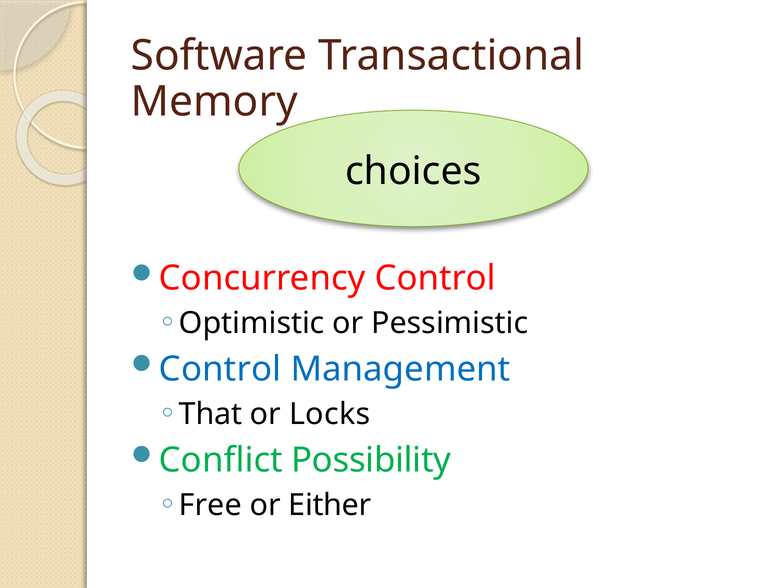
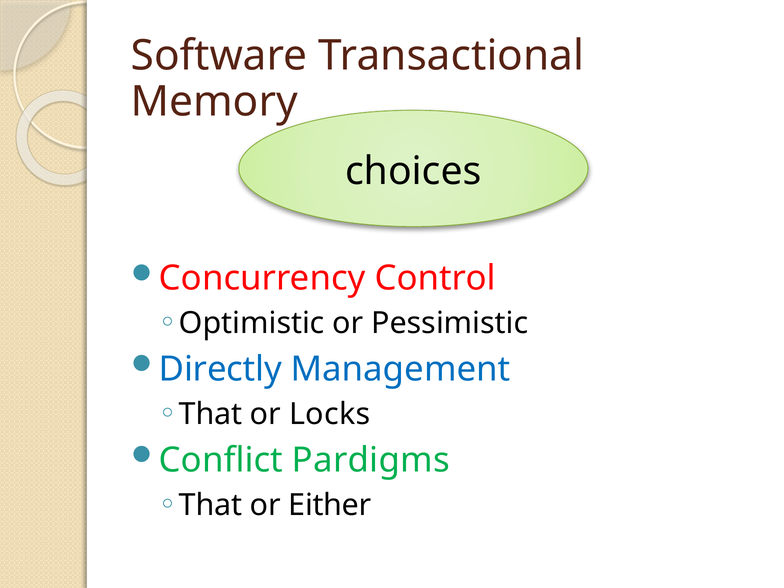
Control: Control -> Directly (220, 369)
Possibility: Possibility -> Pardigms (371, 460)
Free: Free -> That (211, 505)
